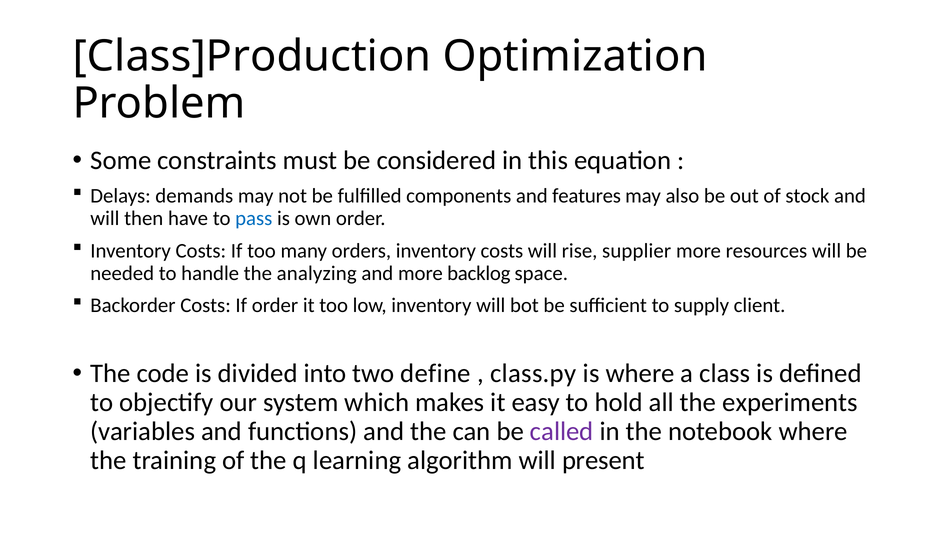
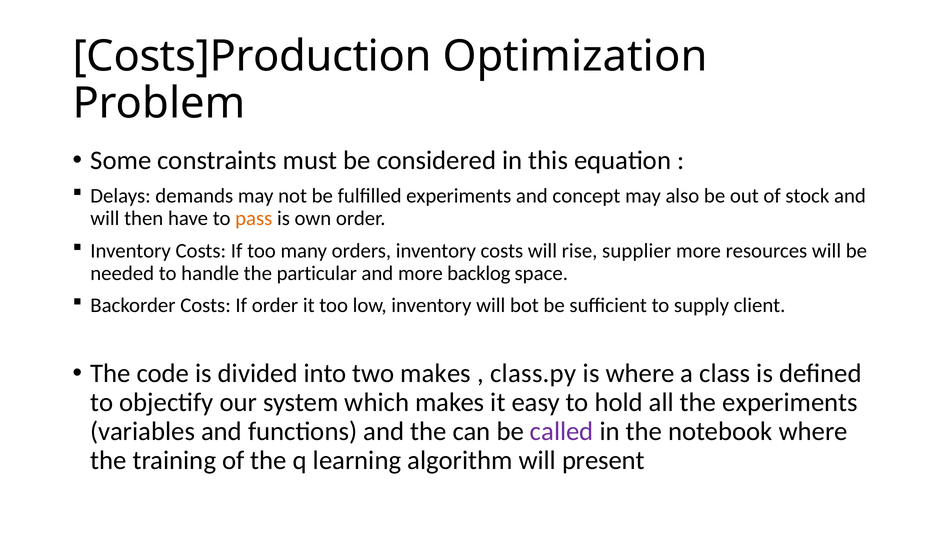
Class]Production: Class]Production -> Costs]Production (252, 56)
fulfilled components: components -> experiments (459, 196)
features: features -> concept (586, 196)
pass colour: blue -> orange (254, 218)
analyzing: analyzing -> particular (317, 273)
two define: define -> makes (436, 374)
